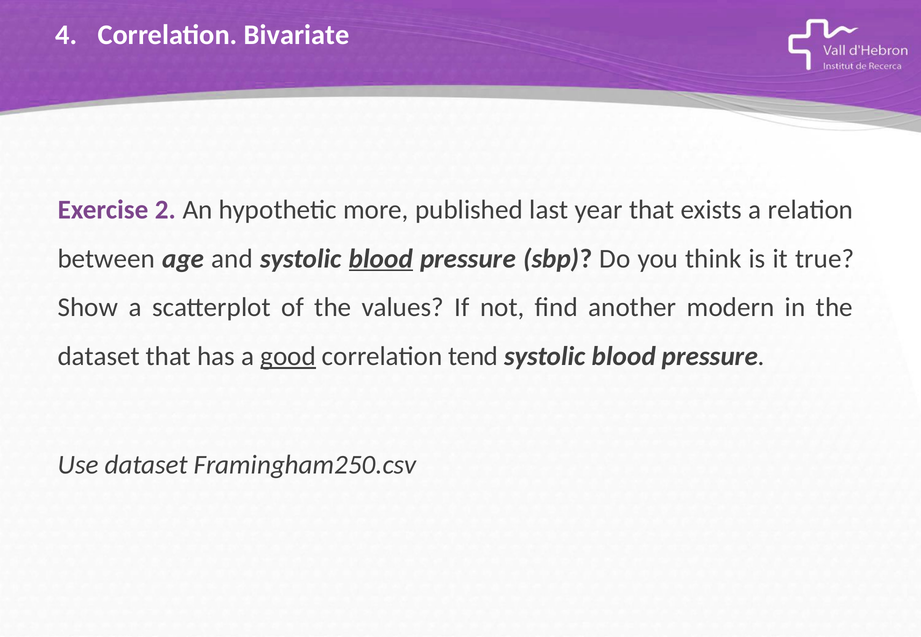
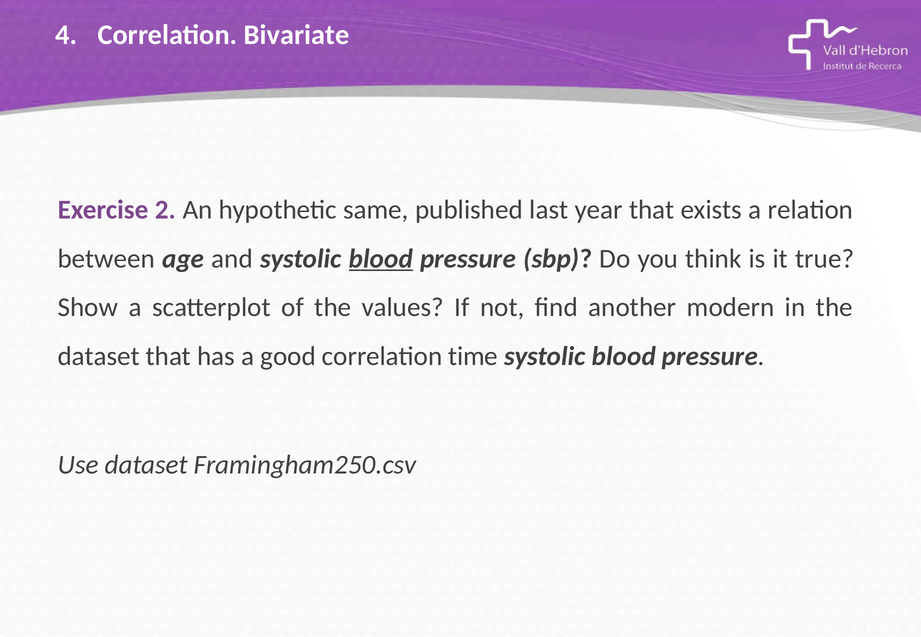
more: more -> same (376, 210)
good underline: present -> none (288, 357)
tend: tend -> time (473, 357)
